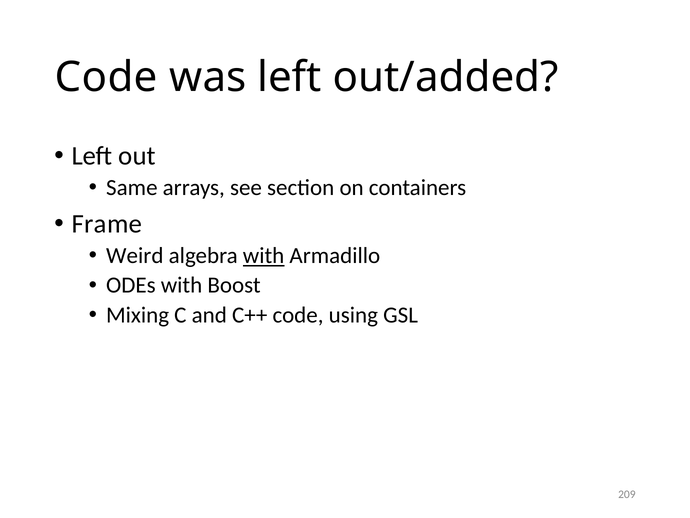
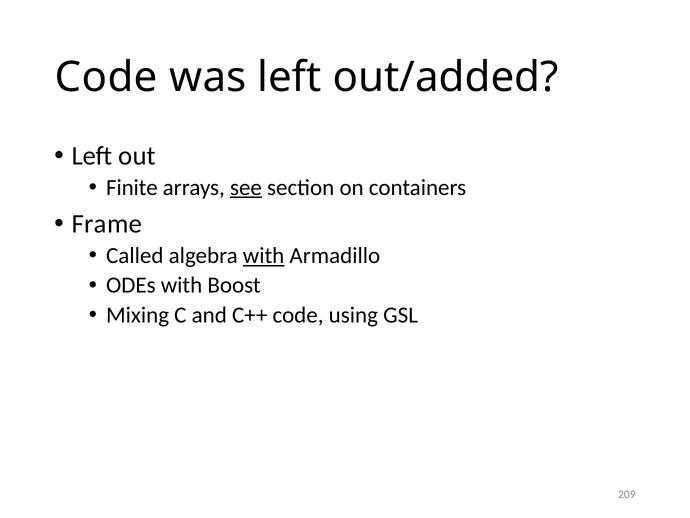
Same: Same -> Finite (132, 187)
see underline: none -> present (246, 187)
Weird: Weird -> Called (135, 255)
